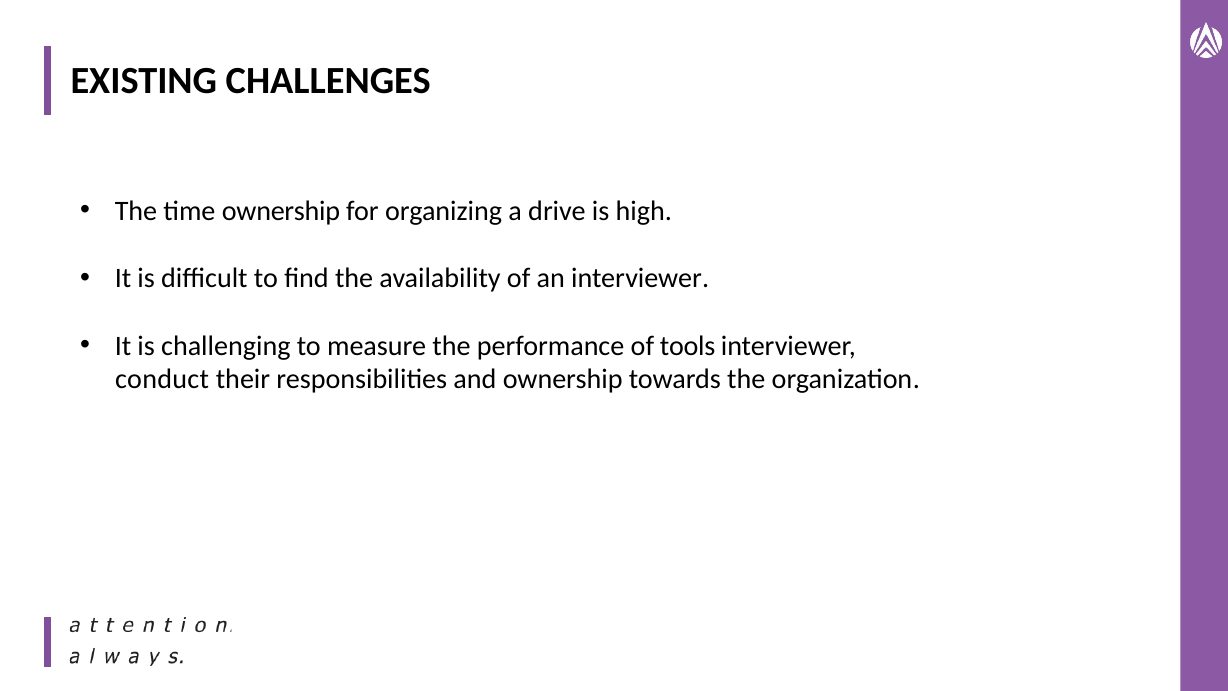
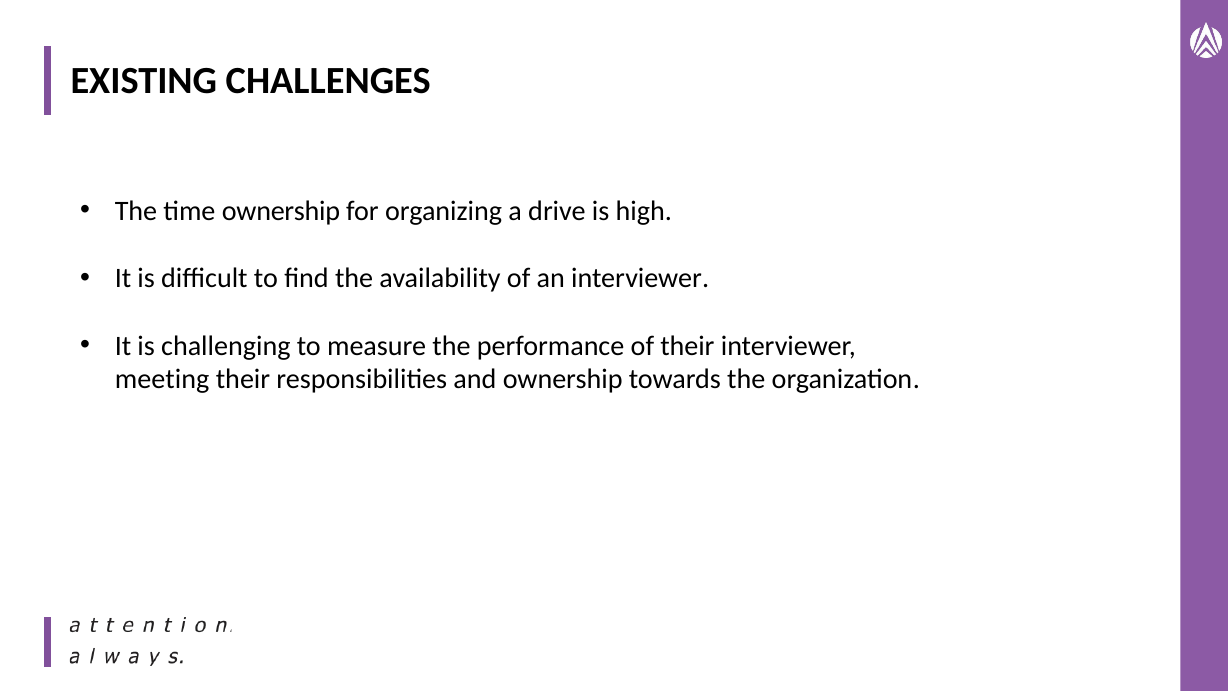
of tools: tools -> their (687, 346)
conduct: conduct -> meeting (162, 379)
